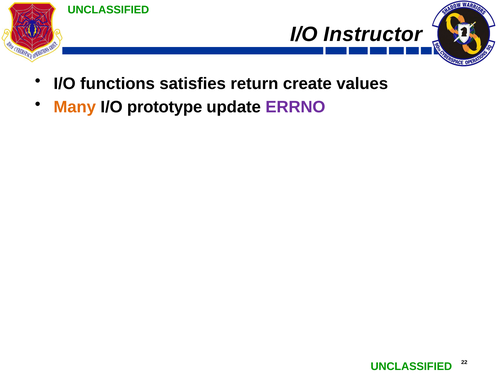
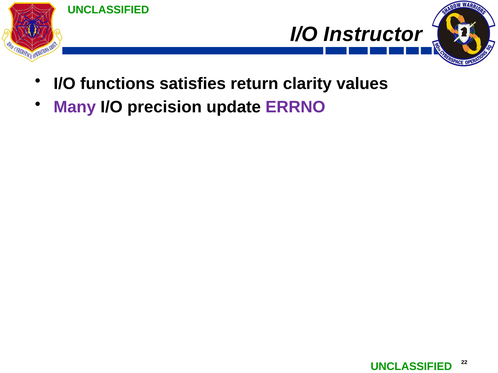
create: create -> clarity (307, 84)
Many colour: orange -> purple (75, 107)
prototype: prototype -> precision (165, 107)
